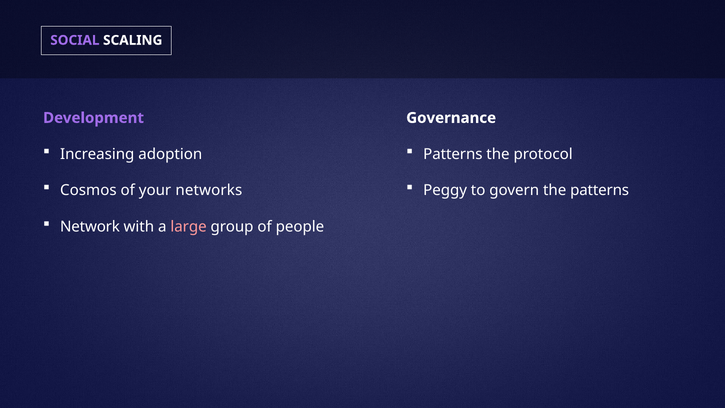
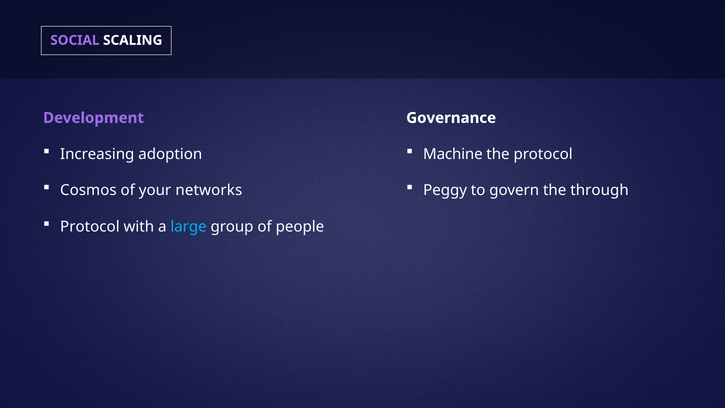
Patterns: Patterns -> Machine (453, 154)
the patterns: patterns -> through (599, 190)
Network: Network -> Protocol (90, 227)
large colour: pink -> light blue (189, 227)
